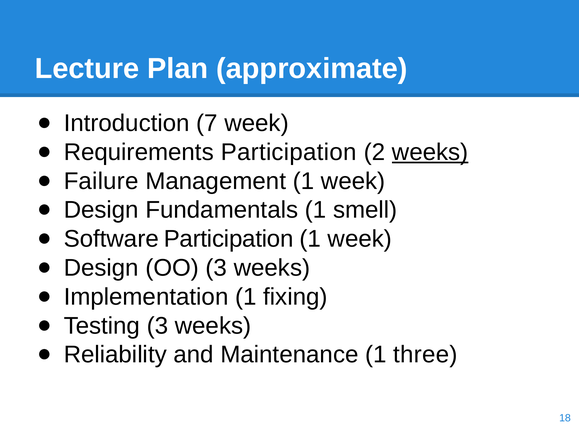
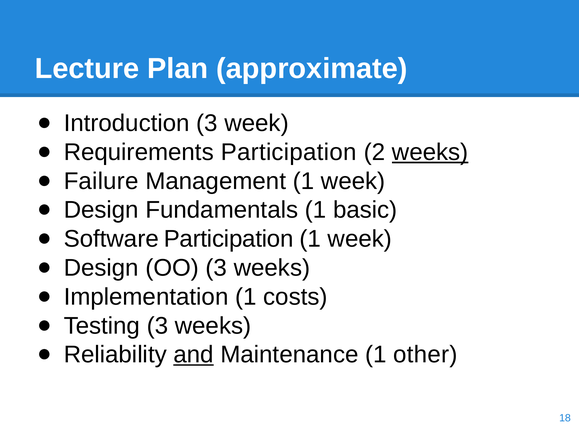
Introduction 7: 7 -> 3 (207, 123)
smell: smell -> basic (365, 210)
ﬁxing: ﬁxing -> costs (295, 297)
and underline: none -> present (194, 355)
three: three -> other (425, 355)
